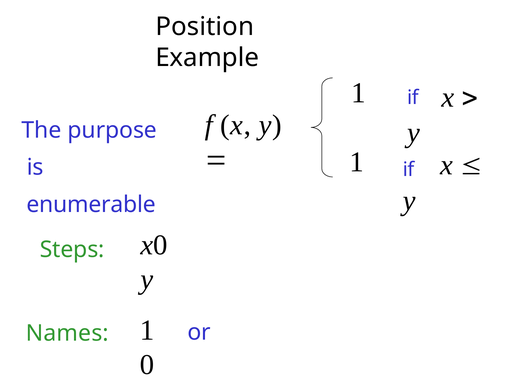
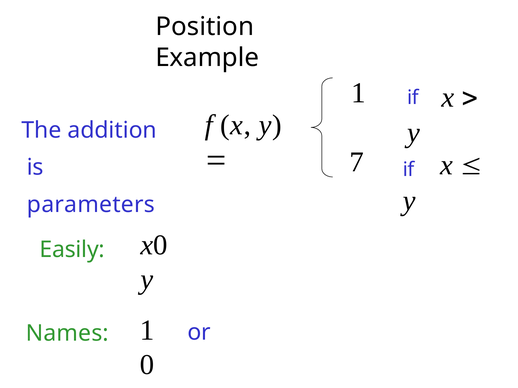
purpose: purpose -> addition (112, 130)
1: 1 -> 7 (357, 162)
enumerable: enumerable -> parameters (91, 205)
Steps: Steps -> Easily (72, 250)
